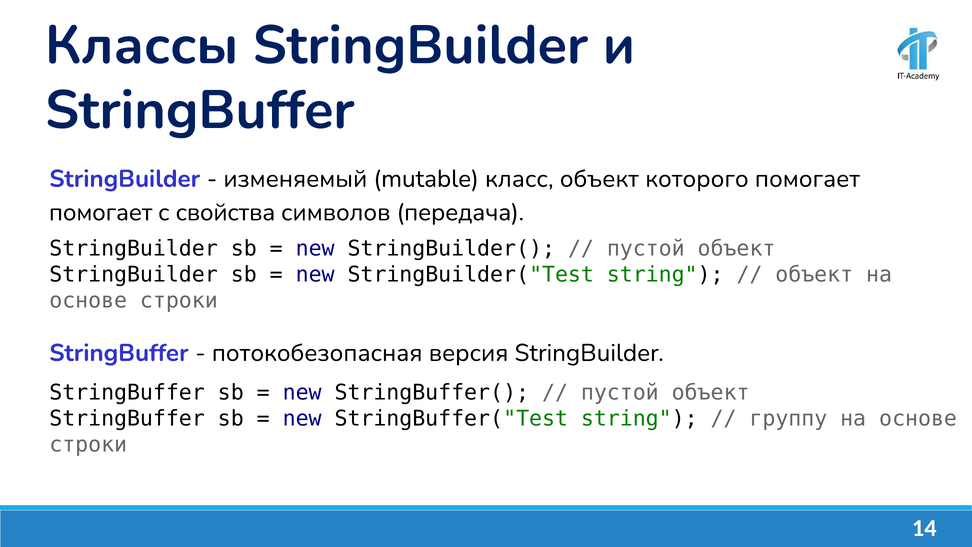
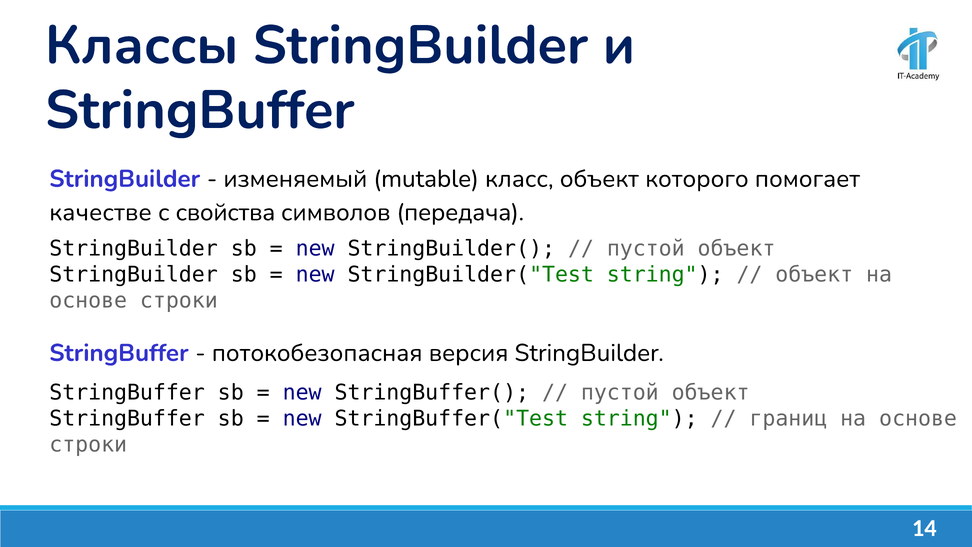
помогает: помогает -> качестве (100, 212)
группу: группу -> границ (788, 418)
